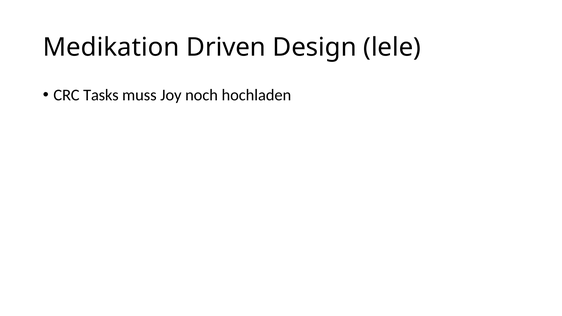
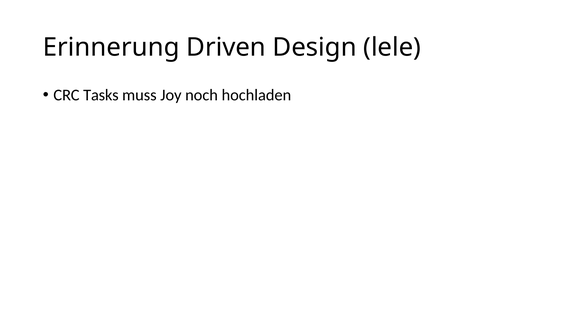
Medikation: Medikation -> Erinnerung (111, 47)
